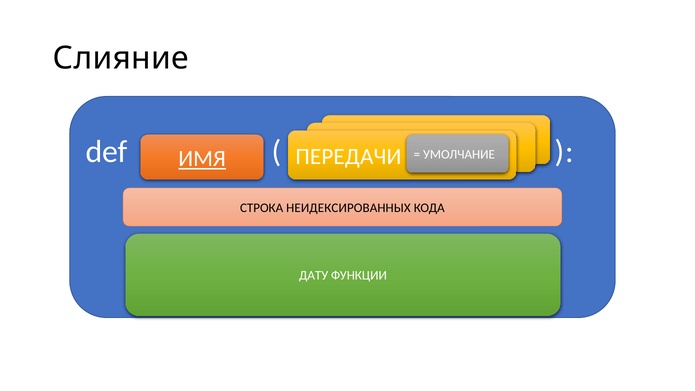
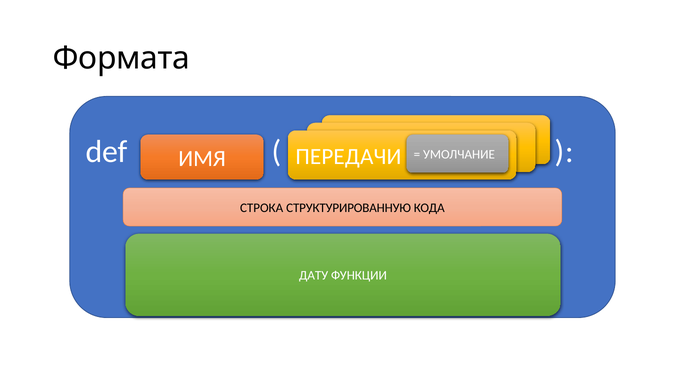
Слияние: Слияние -> Формата (121, 58)
ИМЯ underline: present -> none (202, 159)
НЕИДЕКСИРОВАННЫХ: НЕИДЕКСИРОВАННЫХ -> СТРУКТУРИРОВАННУЮ (349, 208)
